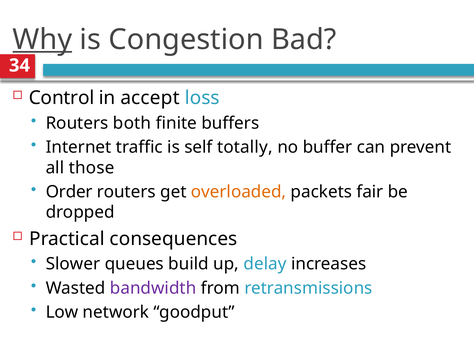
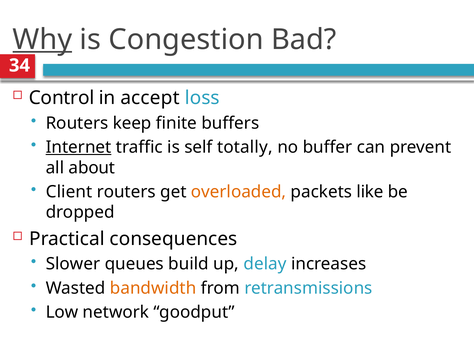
both: both -> keep (132, 123)
Internet underline: none -> present (79, 147)
those: those -> about (92, 168)
Order: Order -> Client (69, 192)
fair: fair -> like (370, 192)
bandwidth colour: purple -> orange (153, 288)
